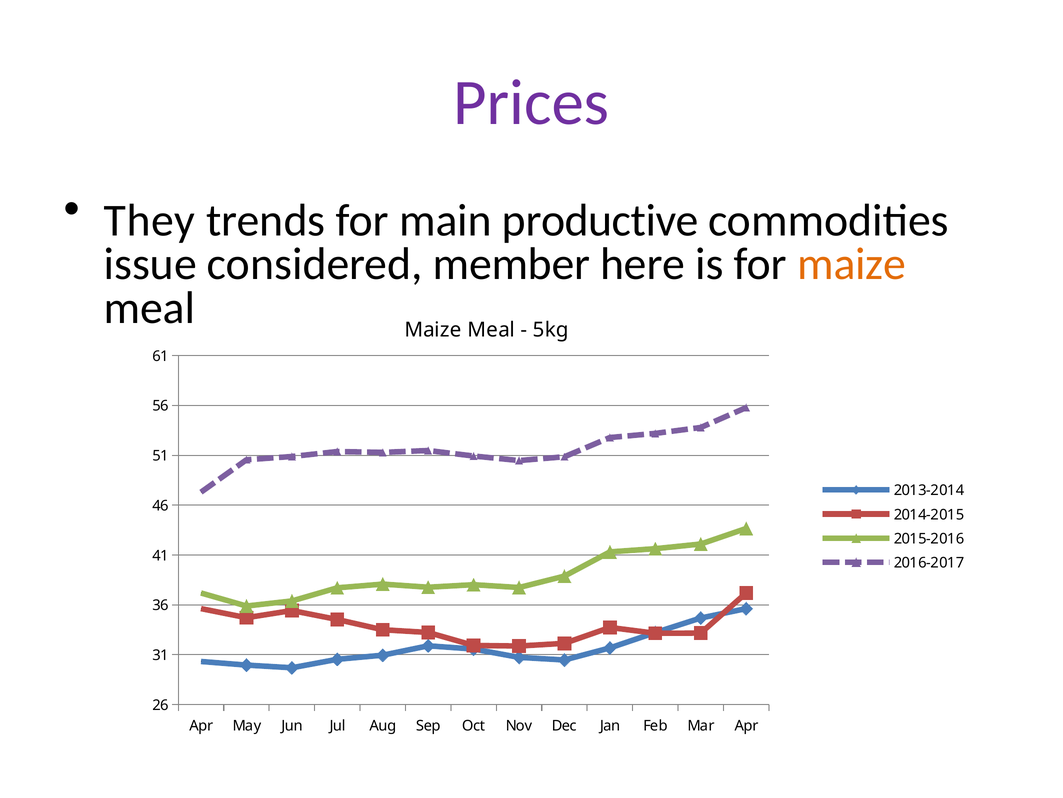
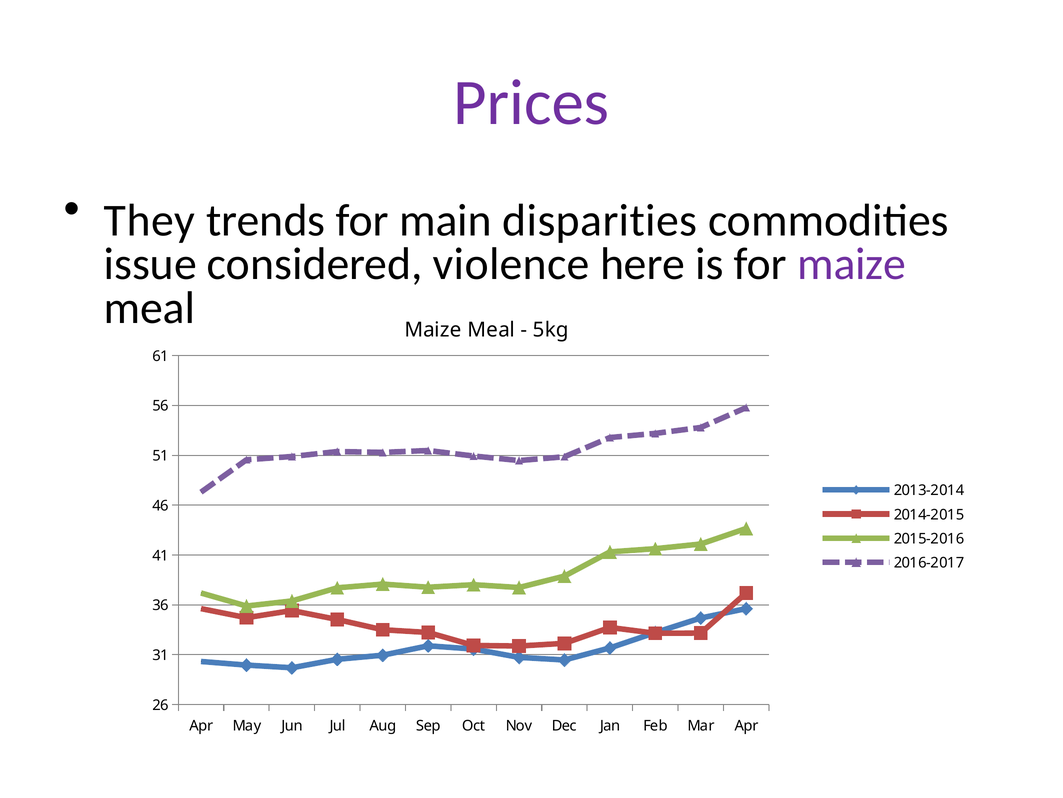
productive: productive -> disparities (600, 220)
member: member -> violence (511, 264)
maize colour: orange -> purple (852, 264)
